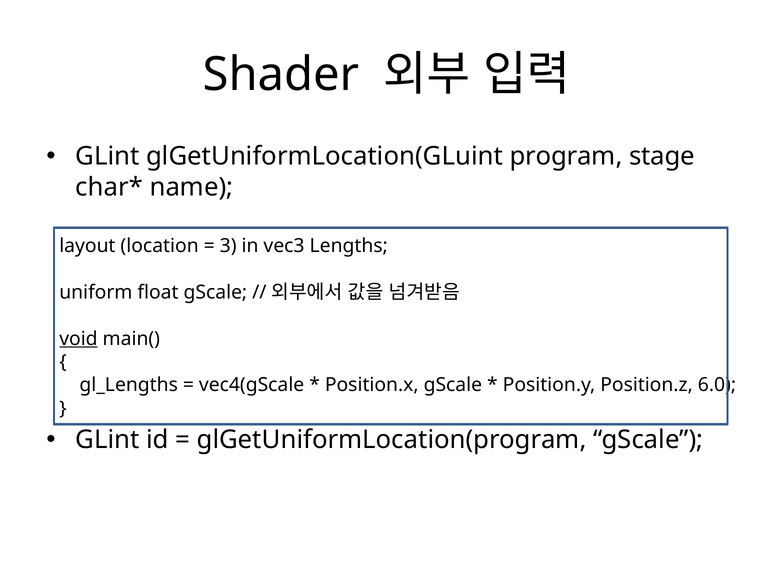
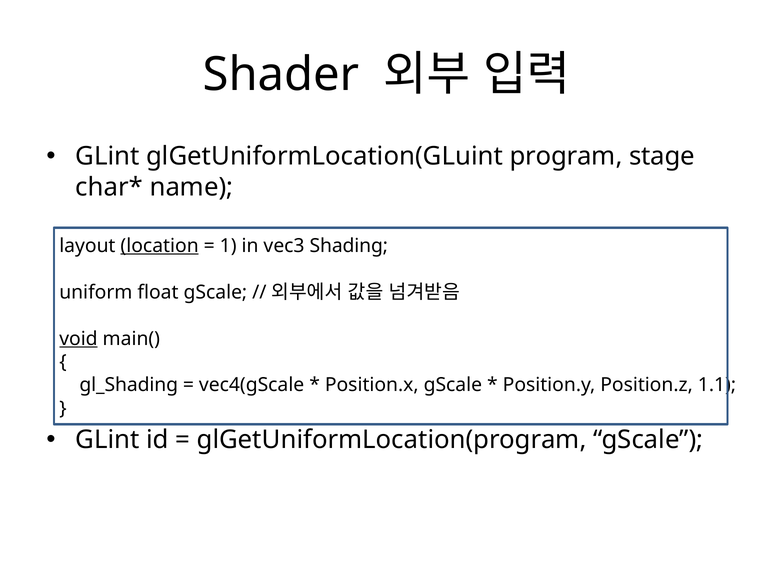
location underline: none -> present (160, 246)
3: 3 -> 1 (228, 246)
Lengths: Lengths -> Shading (349, 246)
gl_Lengths: gl_Lengths -> gl_Shading (129, 385)
6.0: 6.0 -> 1.1 (717, 385)
